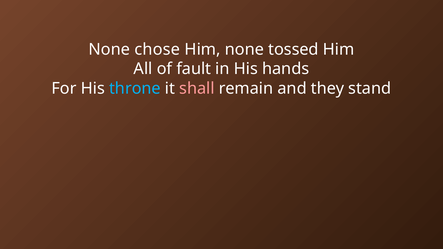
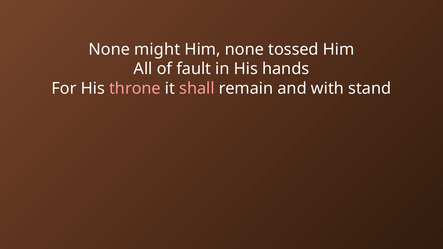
chose: chose -> might (157, 49)
throne colour: light blue -> pink (135, 89)
they: they -> with (328, 89)
